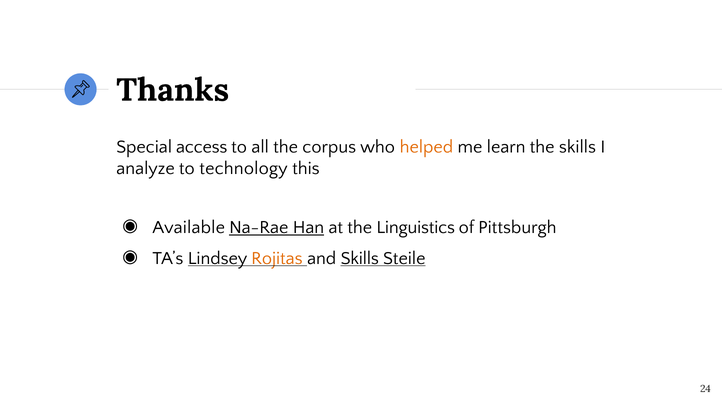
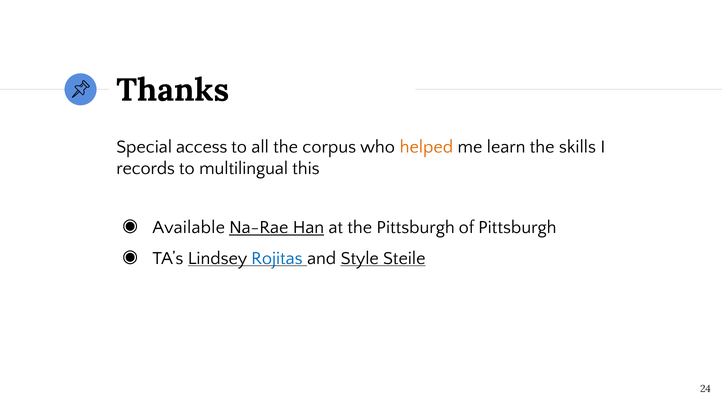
analyze: analyze -> records (146, 169)
technology: technology -> multilingual (244, 169)
the Linguistics: Linguistics -> Pittsburgh (416, 227)
Rojitas colour: orange -> blue (277, 258)
and Skills: Skills -> Style (360, 258)
